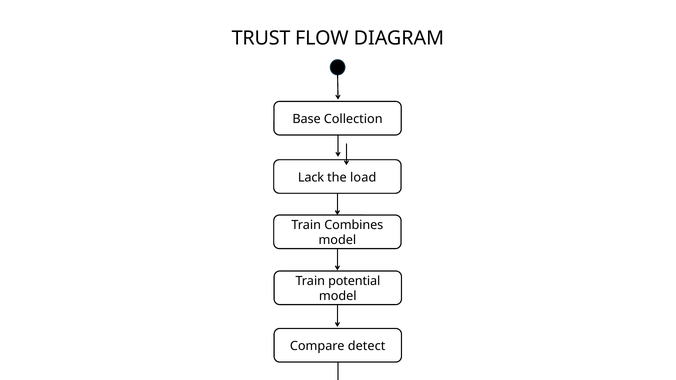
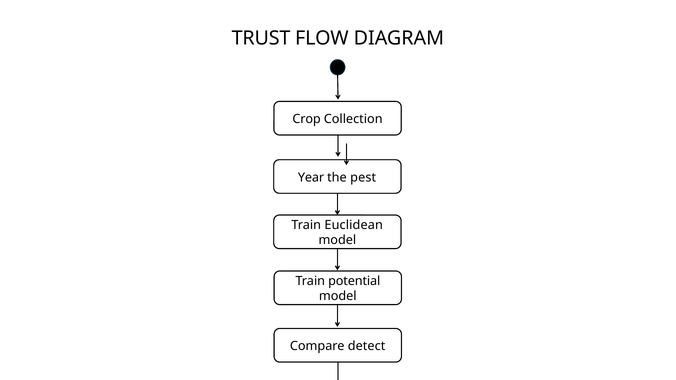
Base: Base -> Crop (307, 119)
Lack: Lack -> Year (311, 177)
load: load -> pest (363, 177)
Combines: Combines -> Euclidean (354, 225)
